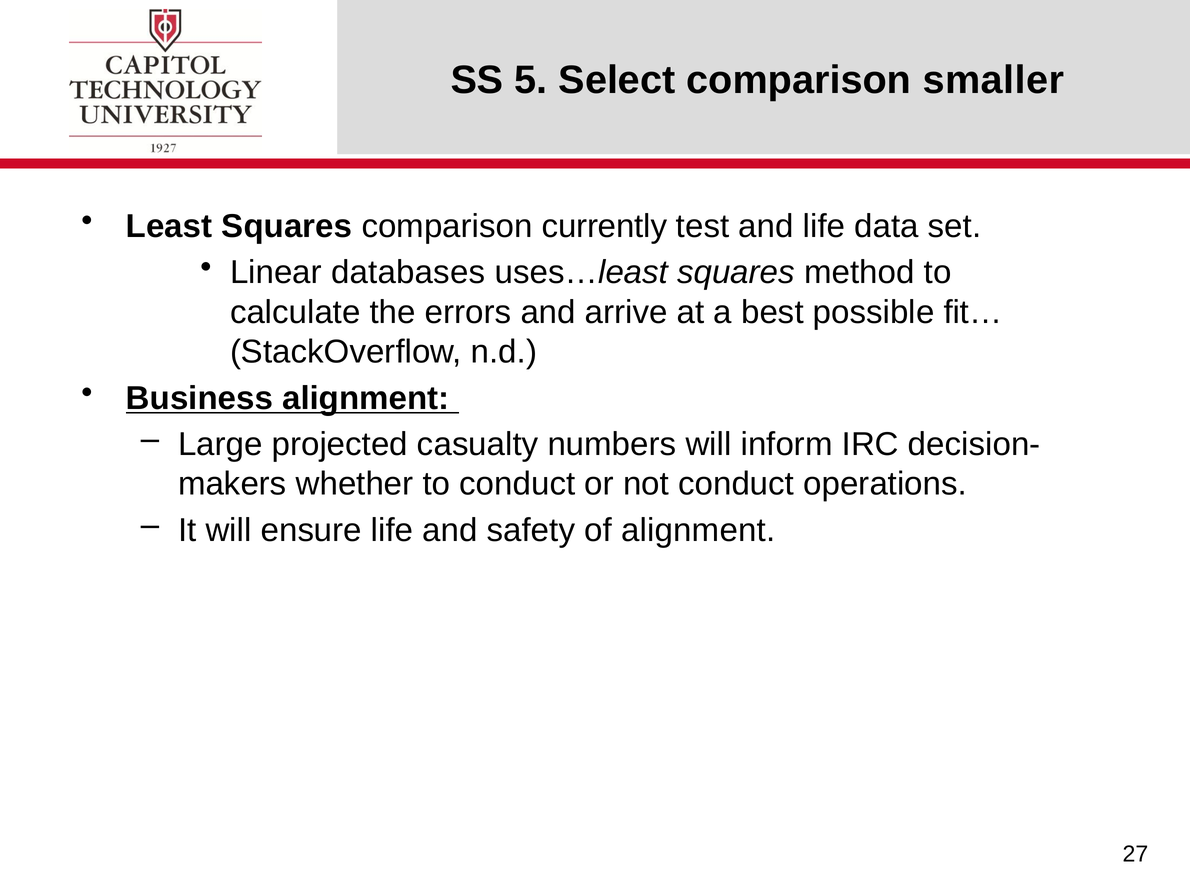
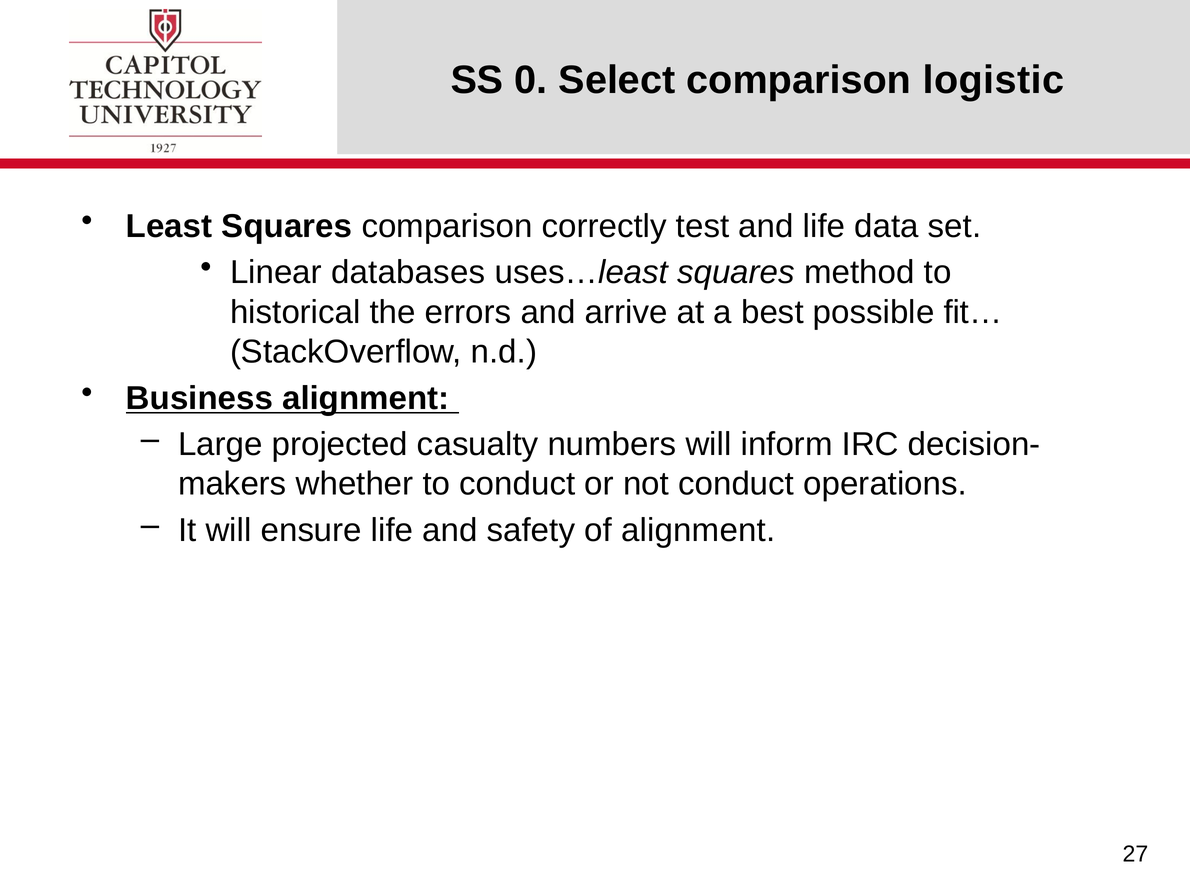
5: 5 -> 0 (531, 80)
smaller: smaller -> logistic (993, 80)
currently: currently -> correctly (604, 226)
calculate: calculate -> historical (295, 312)
